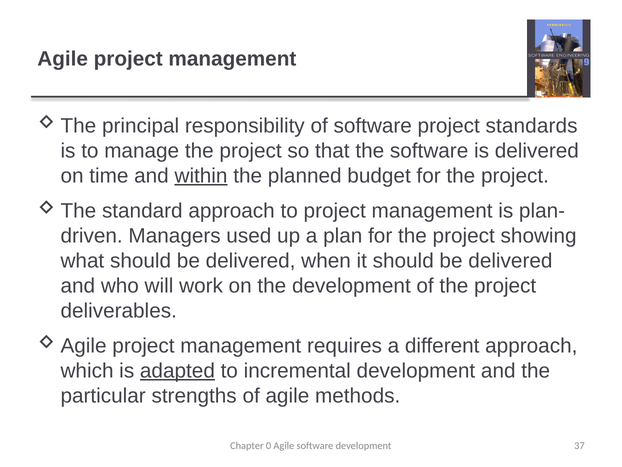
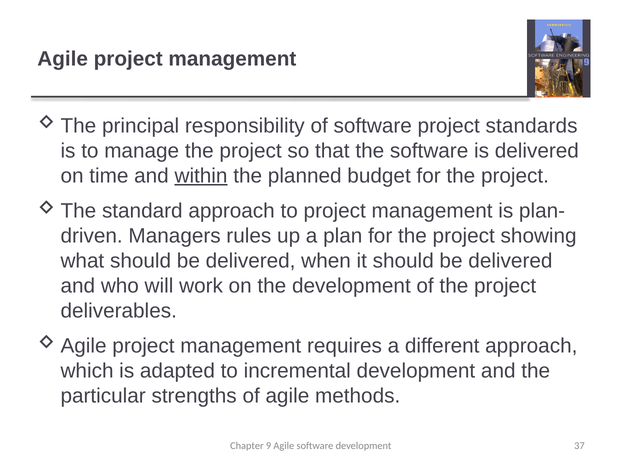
used: used -> rules (249, 236)
adapted underline: present -> none (177, 370)
0: 0 -> 9 (269, 445)
